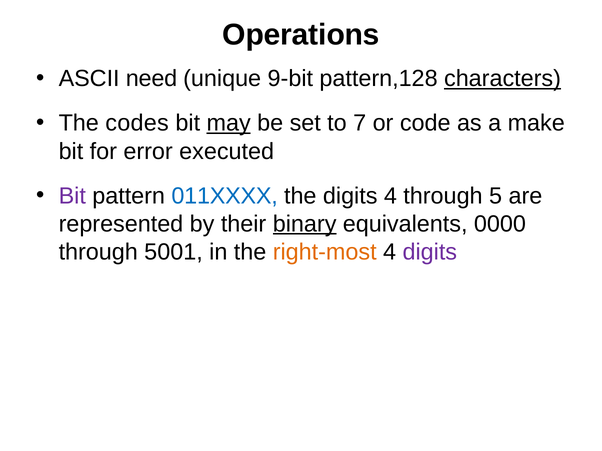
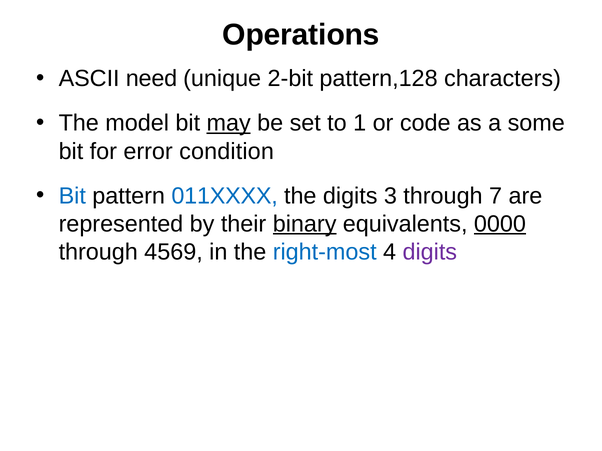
9-bit: 9-bit -> 2-bit (290, 79)
characters underline: present -> none (502, 79)
codes: codes -> model (137, 123)
7: 7 -> 1 (360, 123)
make: make -> some (536, 123)
executed: executed -> condition (227, 151)
Bit colour: purple -> blue (72, 196)
digits 4: 4 -> 3 (390, 196)
5: 5 -> 7 (496, 196)
0000 underline: none -> present (500, 224)
5001: 5001 -> 4569 (174, 252)
right-most colour: orange -> blue (325, 252)
